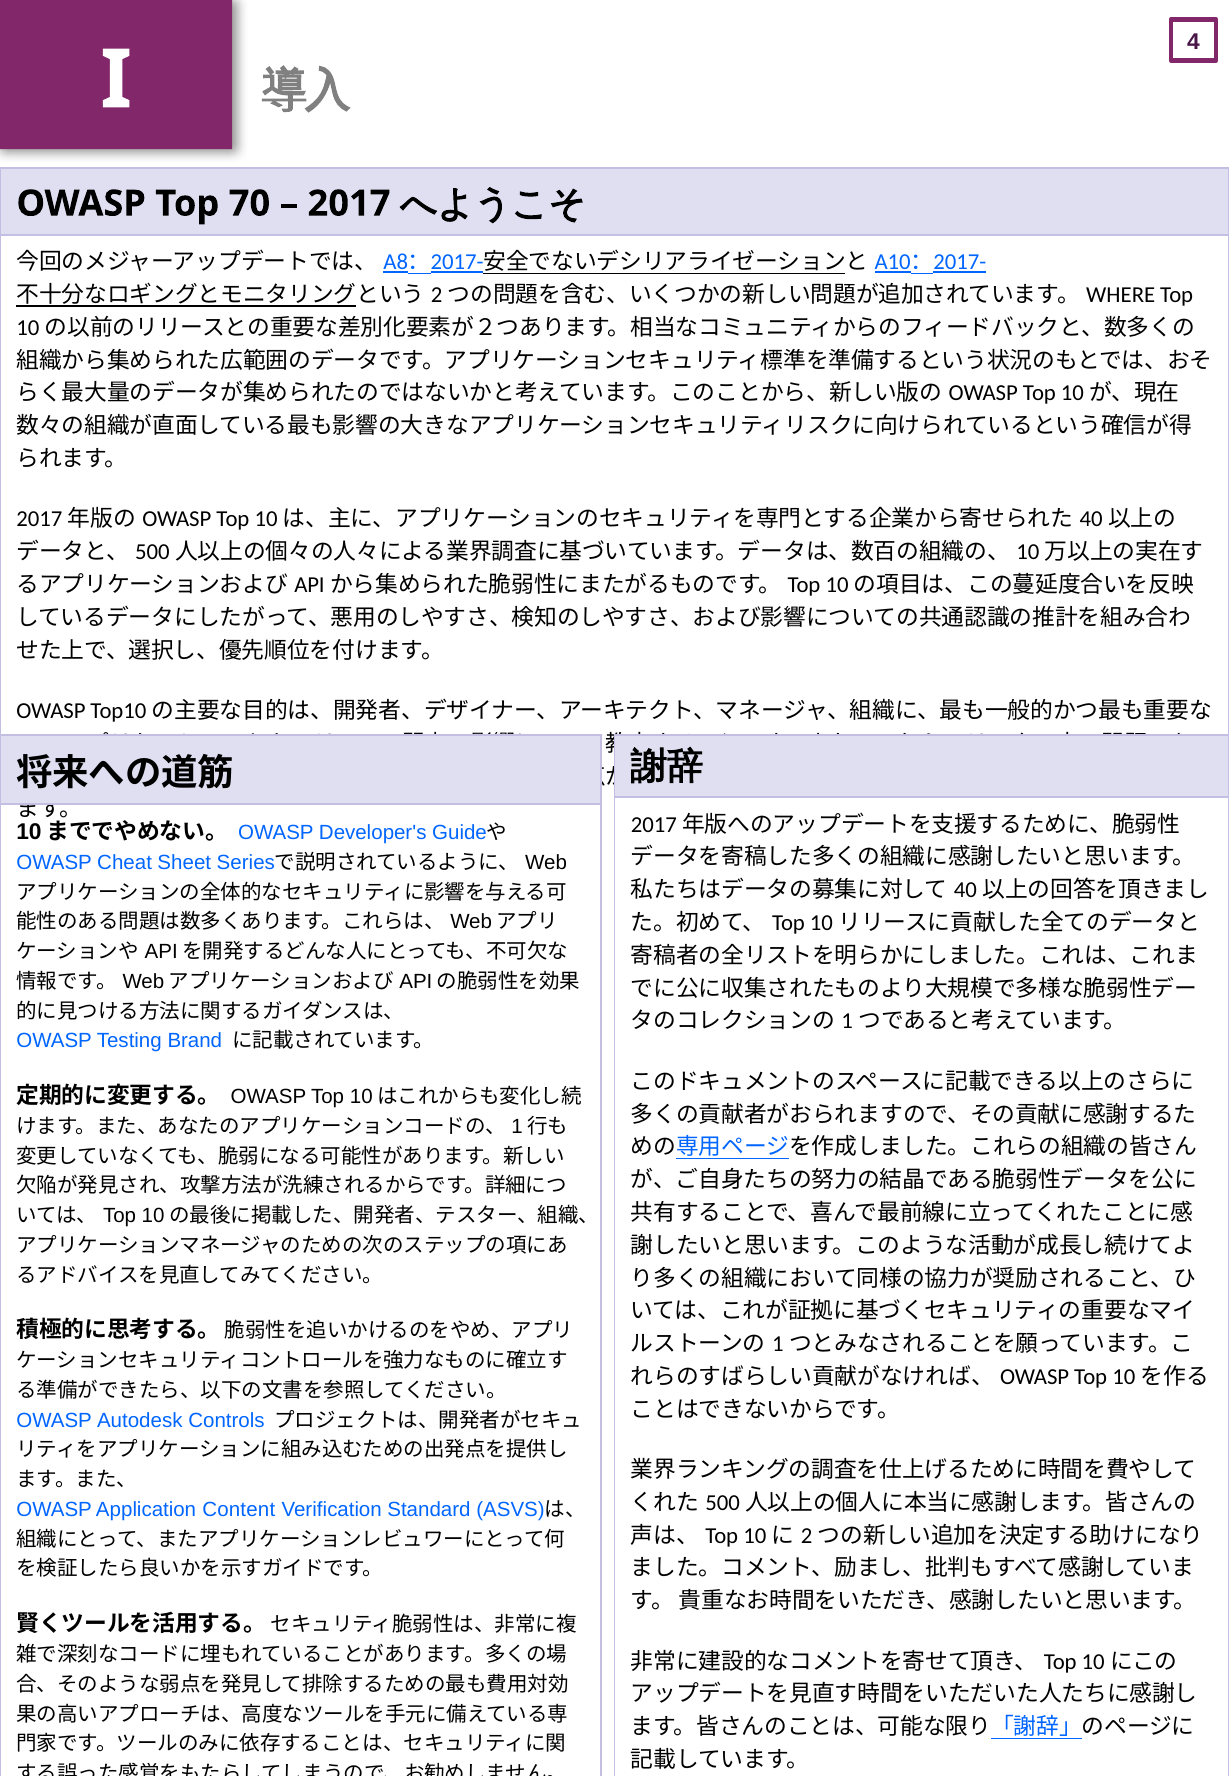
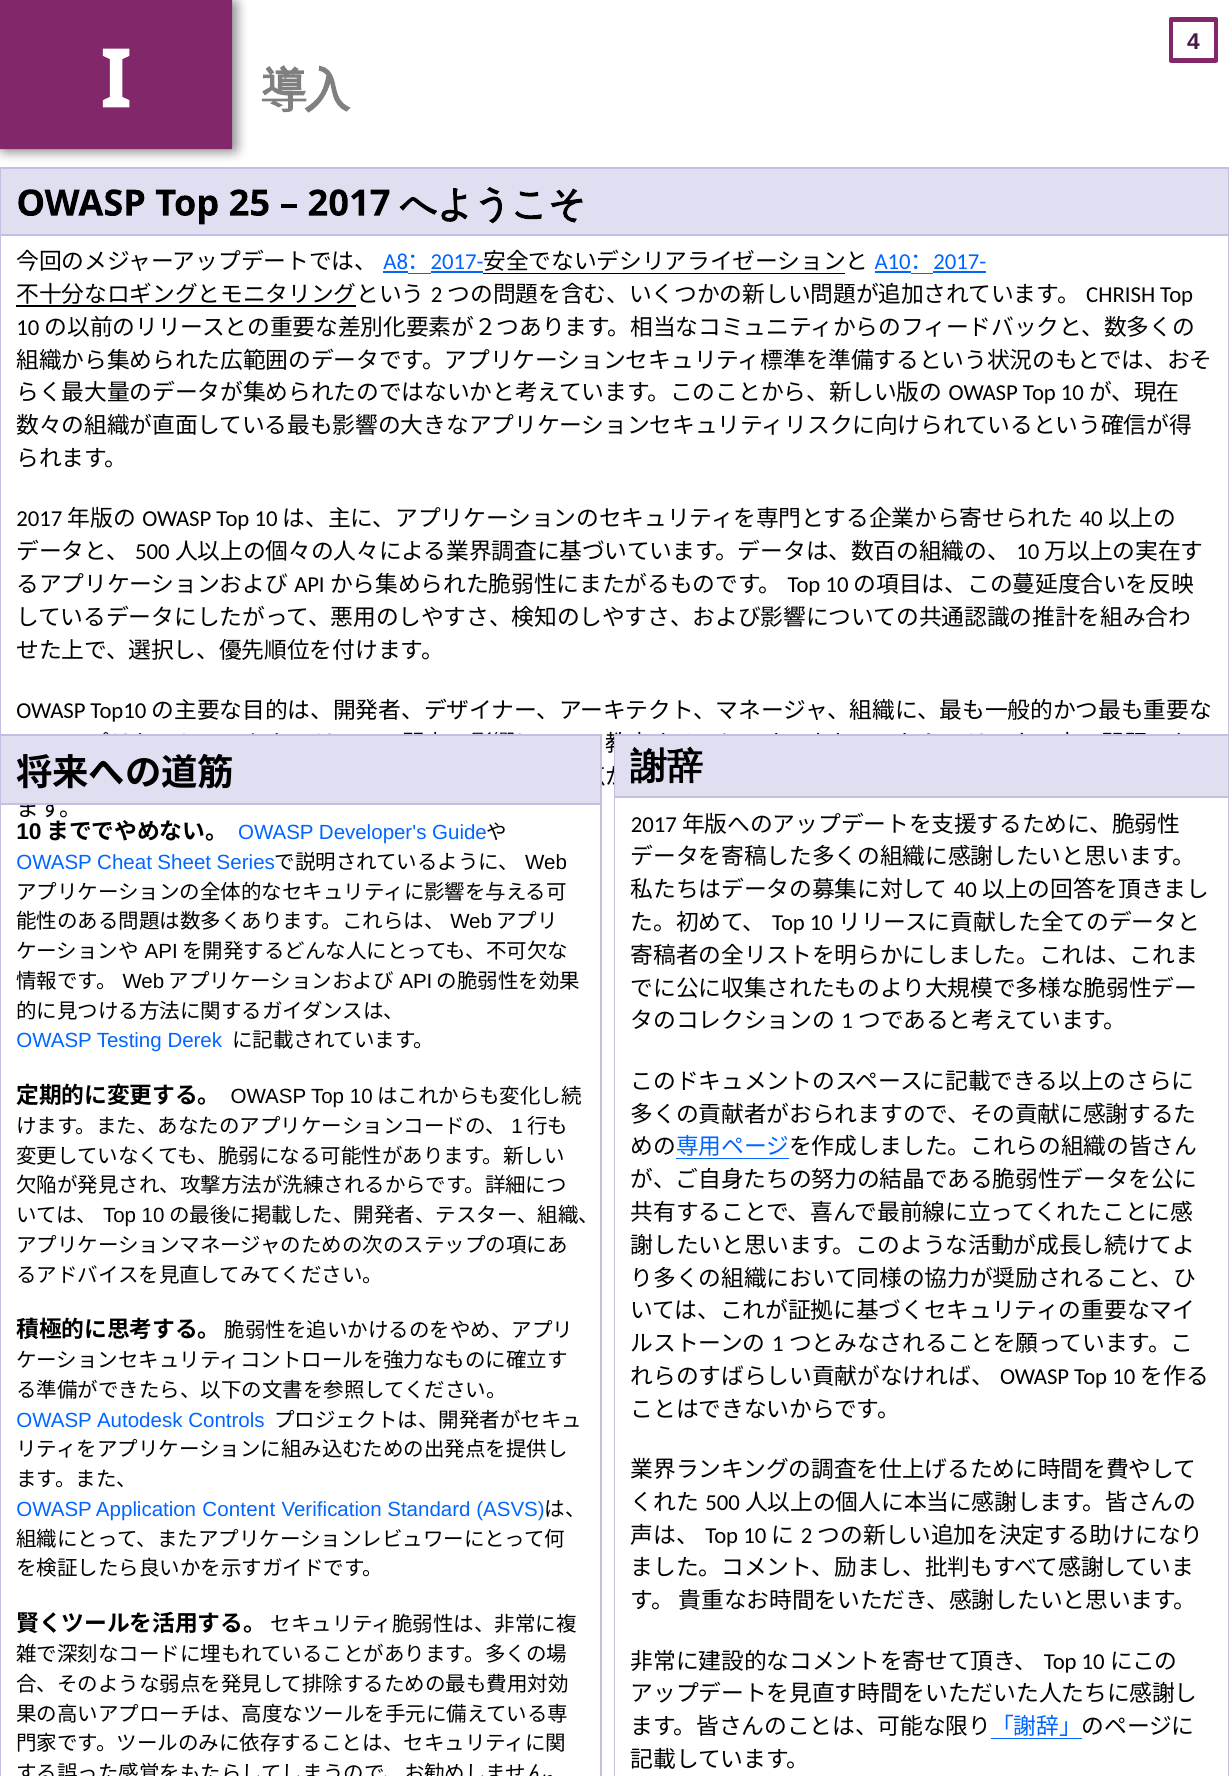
70: 70 -> 25 (249, 204)
WHERE: WHERE -> CHRISH (1121, 295)
Brand: Brand -> Derek (195, 1041)
